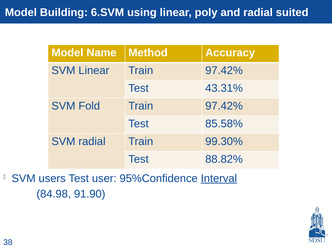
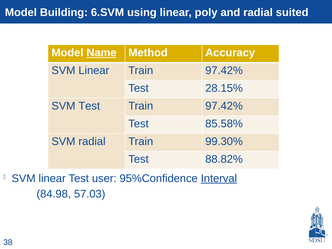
Name underline: none -> present (102, 53)
43.31%: 43.31% -> 28.15% (224, 88)
SVM Fold: Fold -> Test (89, 106)
users: users -> linear (52, 178)
91.90: 91.90 -> 57.03 (90, 194)
